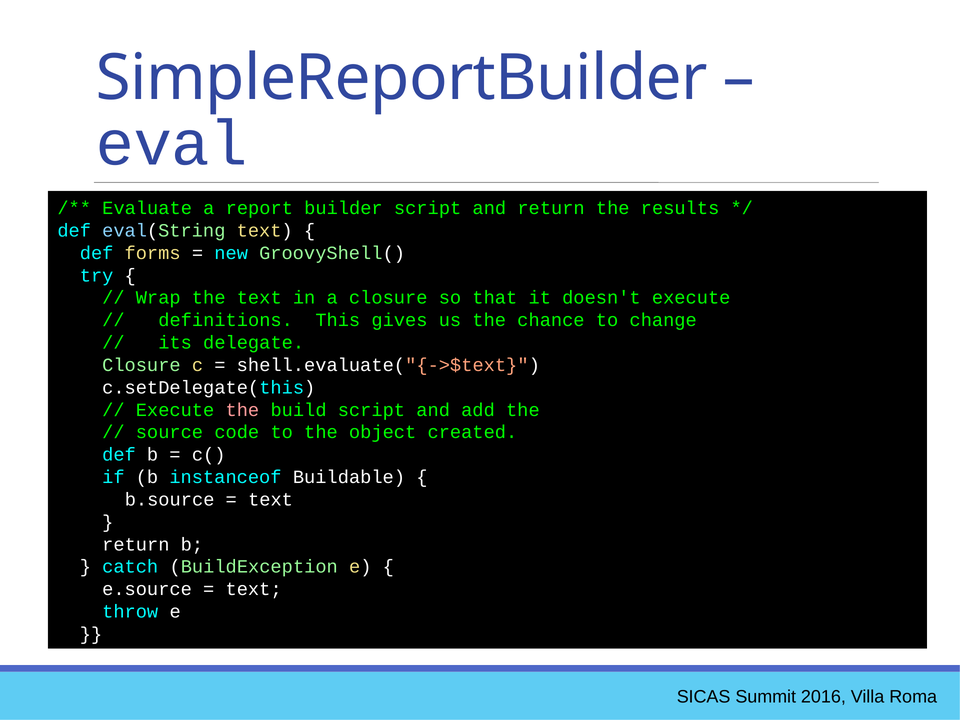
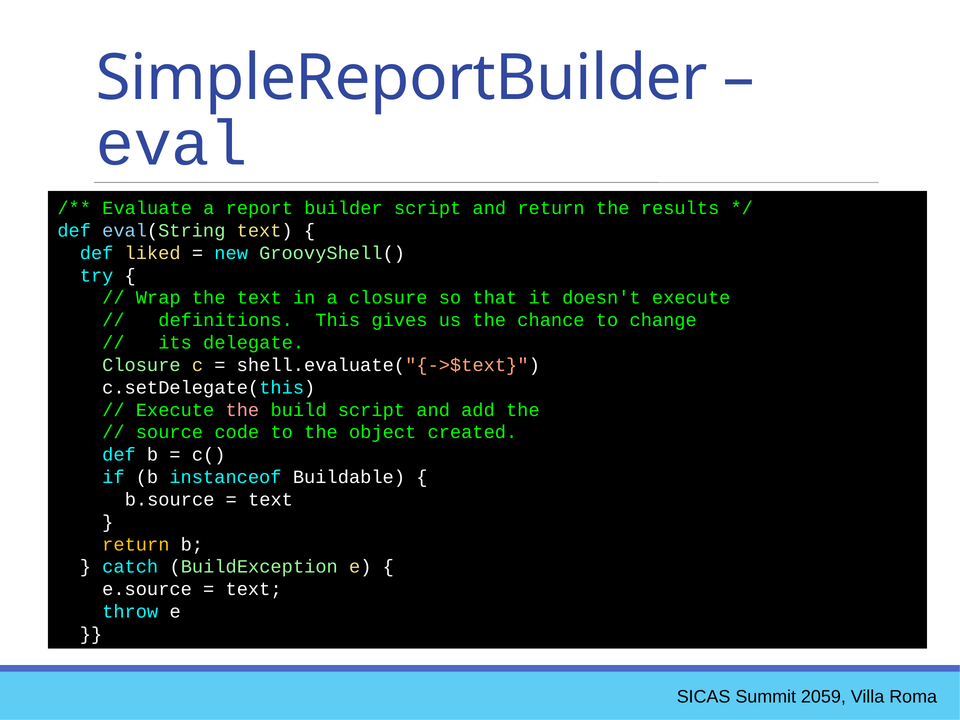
forms: forms -> liked (153, 253)
return colour: white -> yellow (136, 544)
2016: 2016 -> 2059 (823, 697)
